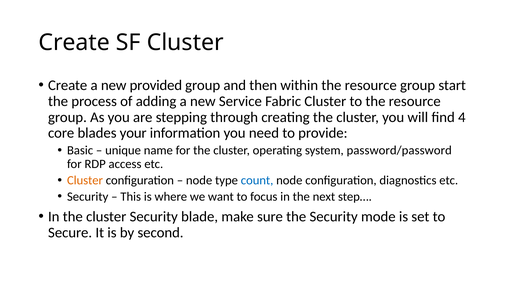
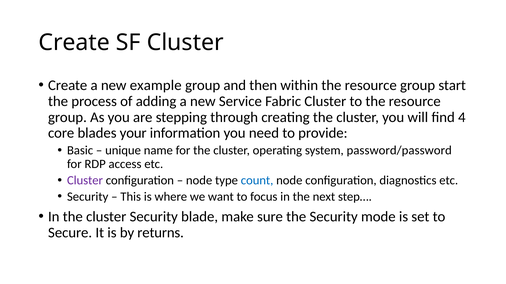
provided: provided -> example (156, 86)
Cluster colour: orange -> purple (85, 181)
second: second -> returns (161, 233)
